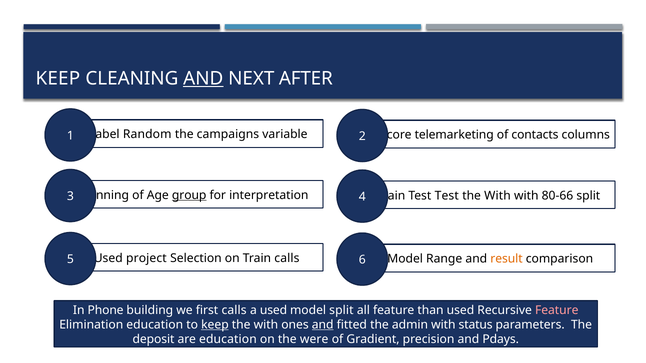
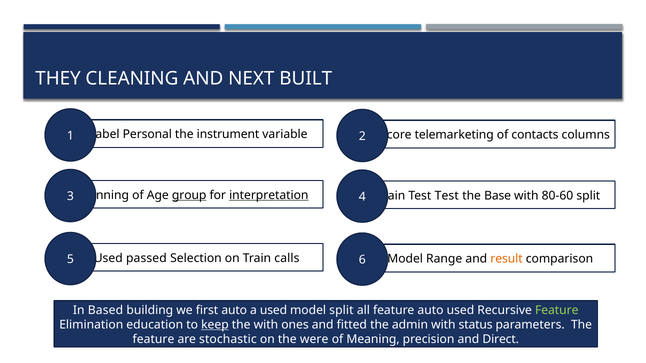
KEEP: KEEP -> THEY (58, 79)
AND underline: present -> none (203, 79)
AFTER: AFTER -> BUILT (306, 79)
Random: Random -> Personal (147, 135)
campaigns: campaigns -> instrument (228, 135)
interpretation underline: none -> present (269, 195)
With: With -> Base (498, 196)
80-66: 80-66 -> 80-60 (557, 196)
project: project -> passed (146, 258)
Phone: Phone -> Based (105, 310)
first calls: calls -> auto (234, 310)
feature than: than -> auto (430, 310)
Feature colour: pink -> light green (557, 310)
and underline: present -> none (323, 325)
deposit: deposit -> feature (153, 340)
are education: education -> stochastic (228, 340)
Gradient: Gradient -> Meaning (373, 340)
Pdays: Pdays -> Direct (501, 340)
